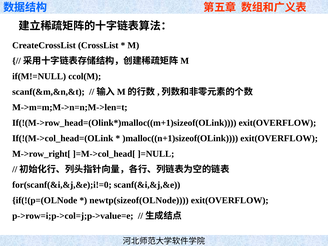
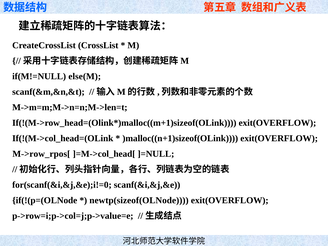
ccol(M: ccol(M -> else(M (85, 76)
M->row_right[: M->row_right[ -> M->row_rpos[ (41, 154)
